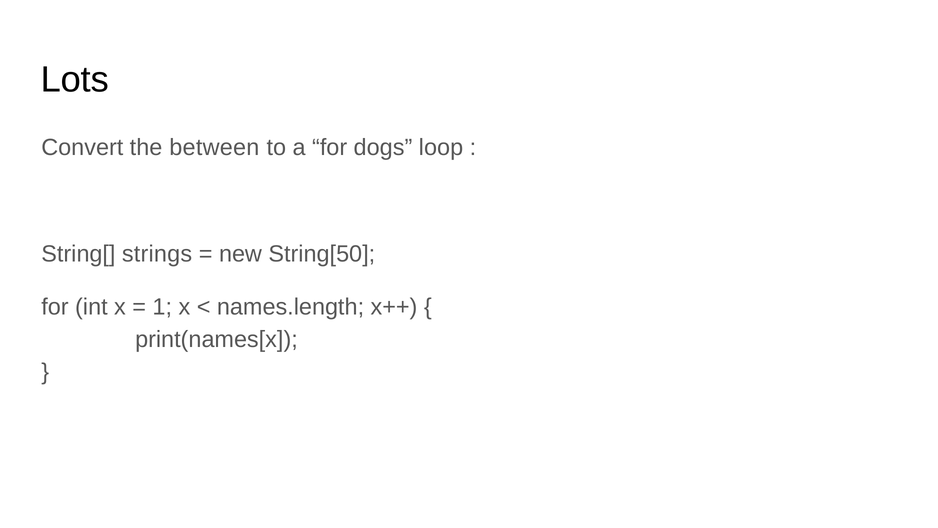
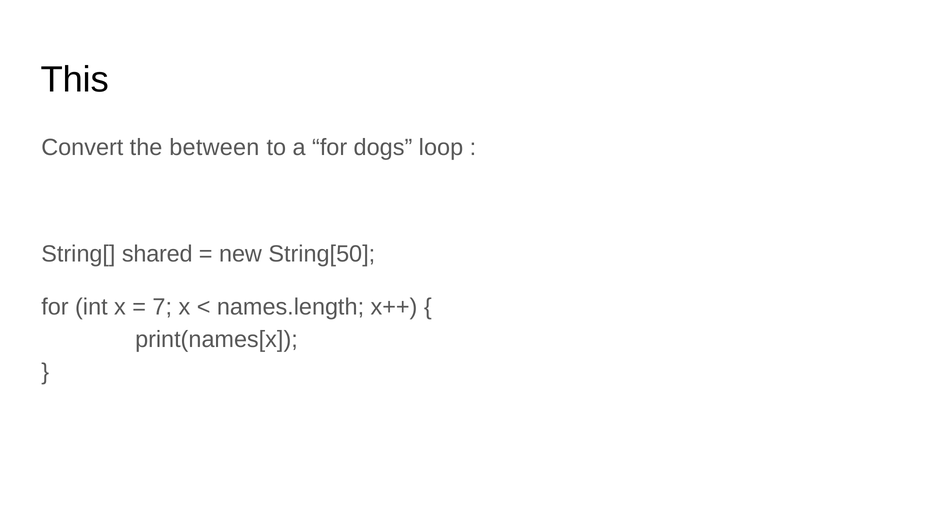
Lots: Lots -> This (75, 79)
strings: strings -> shared (157, 254)
1: 1 -> 7 (162, 307)
